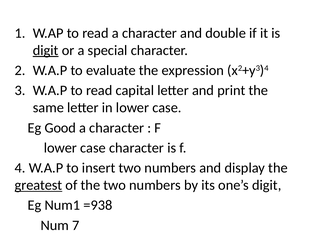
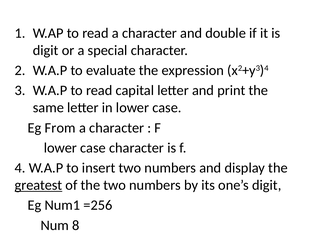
digit underline: present -> none (46, 50)
Good: Good -> From (60, 128)
=938: =938 -> =256 (98, 205)
7: 7 -> 8 (76, 226)
